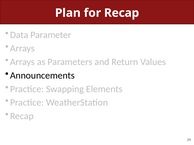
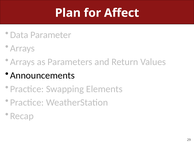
for Recap: Recap -> Affect (122, 13)
